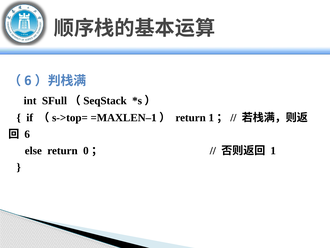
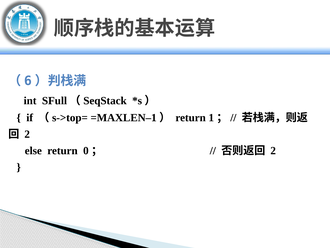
6: 6 -> 2 (27, 134)
1: 1 -> 2 (273, 150)
